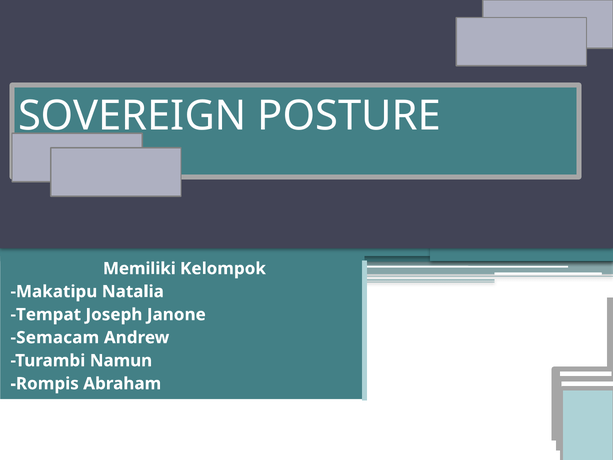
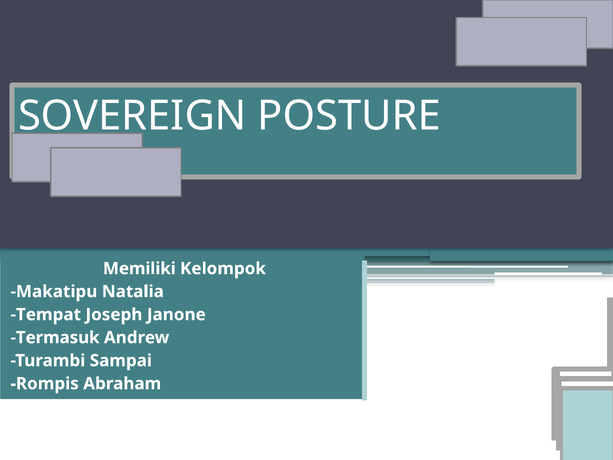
Semacam: Semacam -> Termasuk (55, 337)
Namun: Namun -> Sampai (121, 360)
